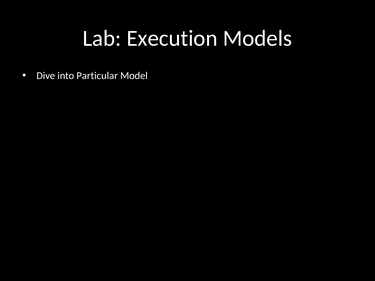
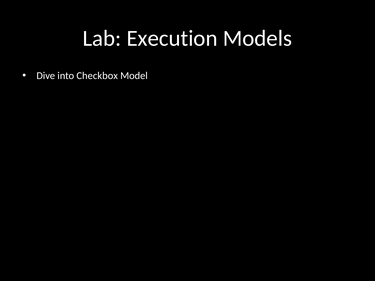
Particular: Particular -> Checkbox (97, 76)
